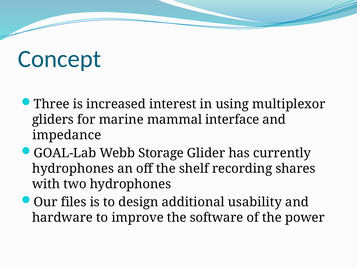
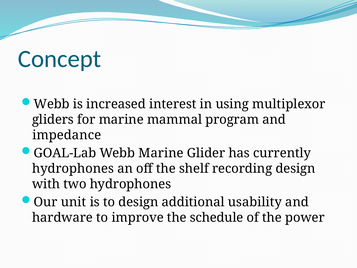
Three: Three -> Webb (52, 104)
interface: interface -> program (232, 119)
Webb Storage: Storage -> Marine (161, 153)
recording shares: shares -> design (295, 168)
files: files -> unit (74, 202)
software: software -> schedule (217, 217)
